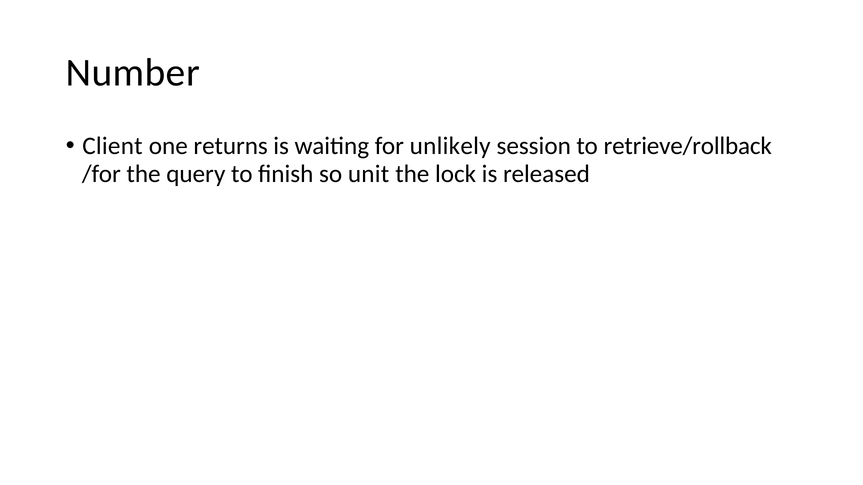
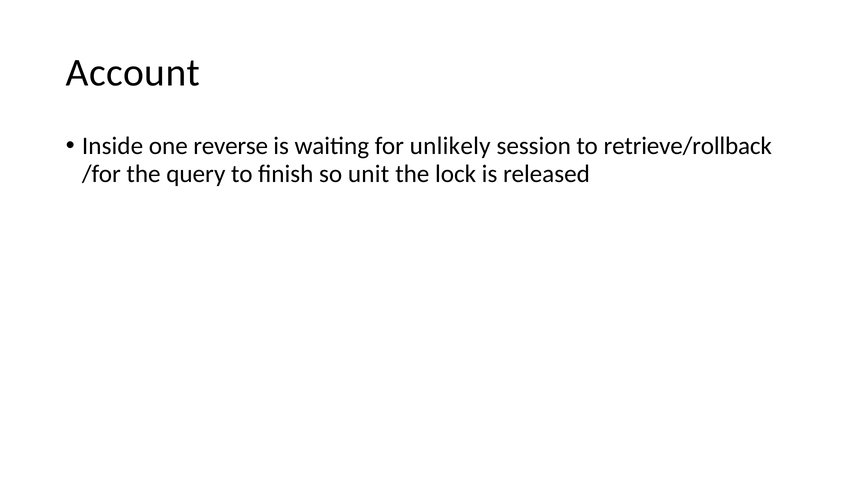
Number: Number -> Account (133, 73)
Client: Client -> Inside (113, 146)
returns: returns -> reverse (231, 146)
